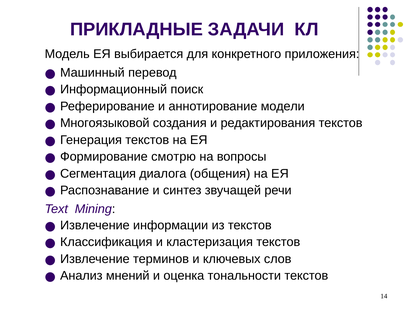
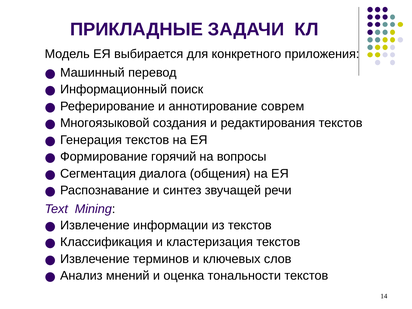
модели: модели -> соврем (283, 106)
смотрю: смотрю -> горячий (174, 157)
